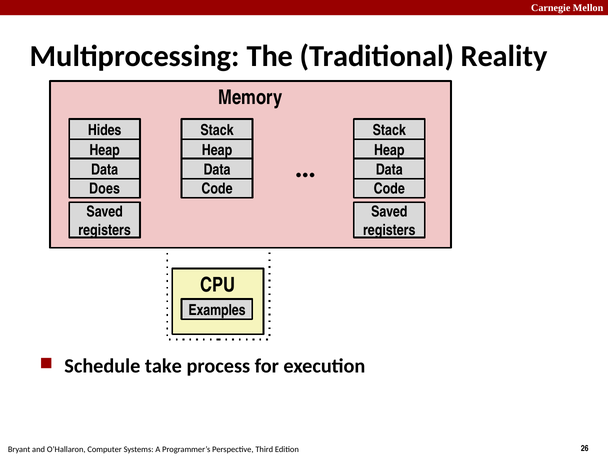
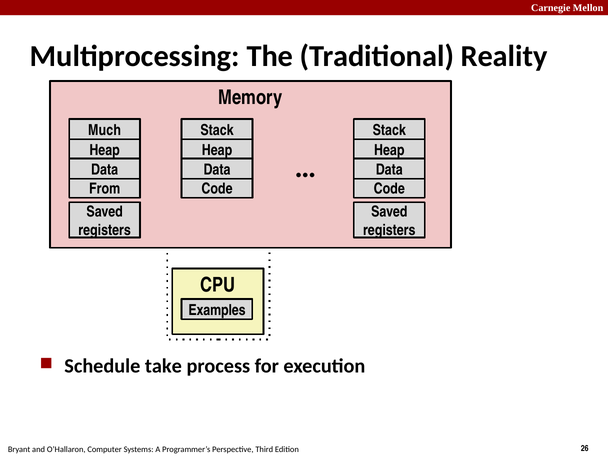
Hides: Hides -> Much (105, 130)
Does: Does -> From (105, 189)
